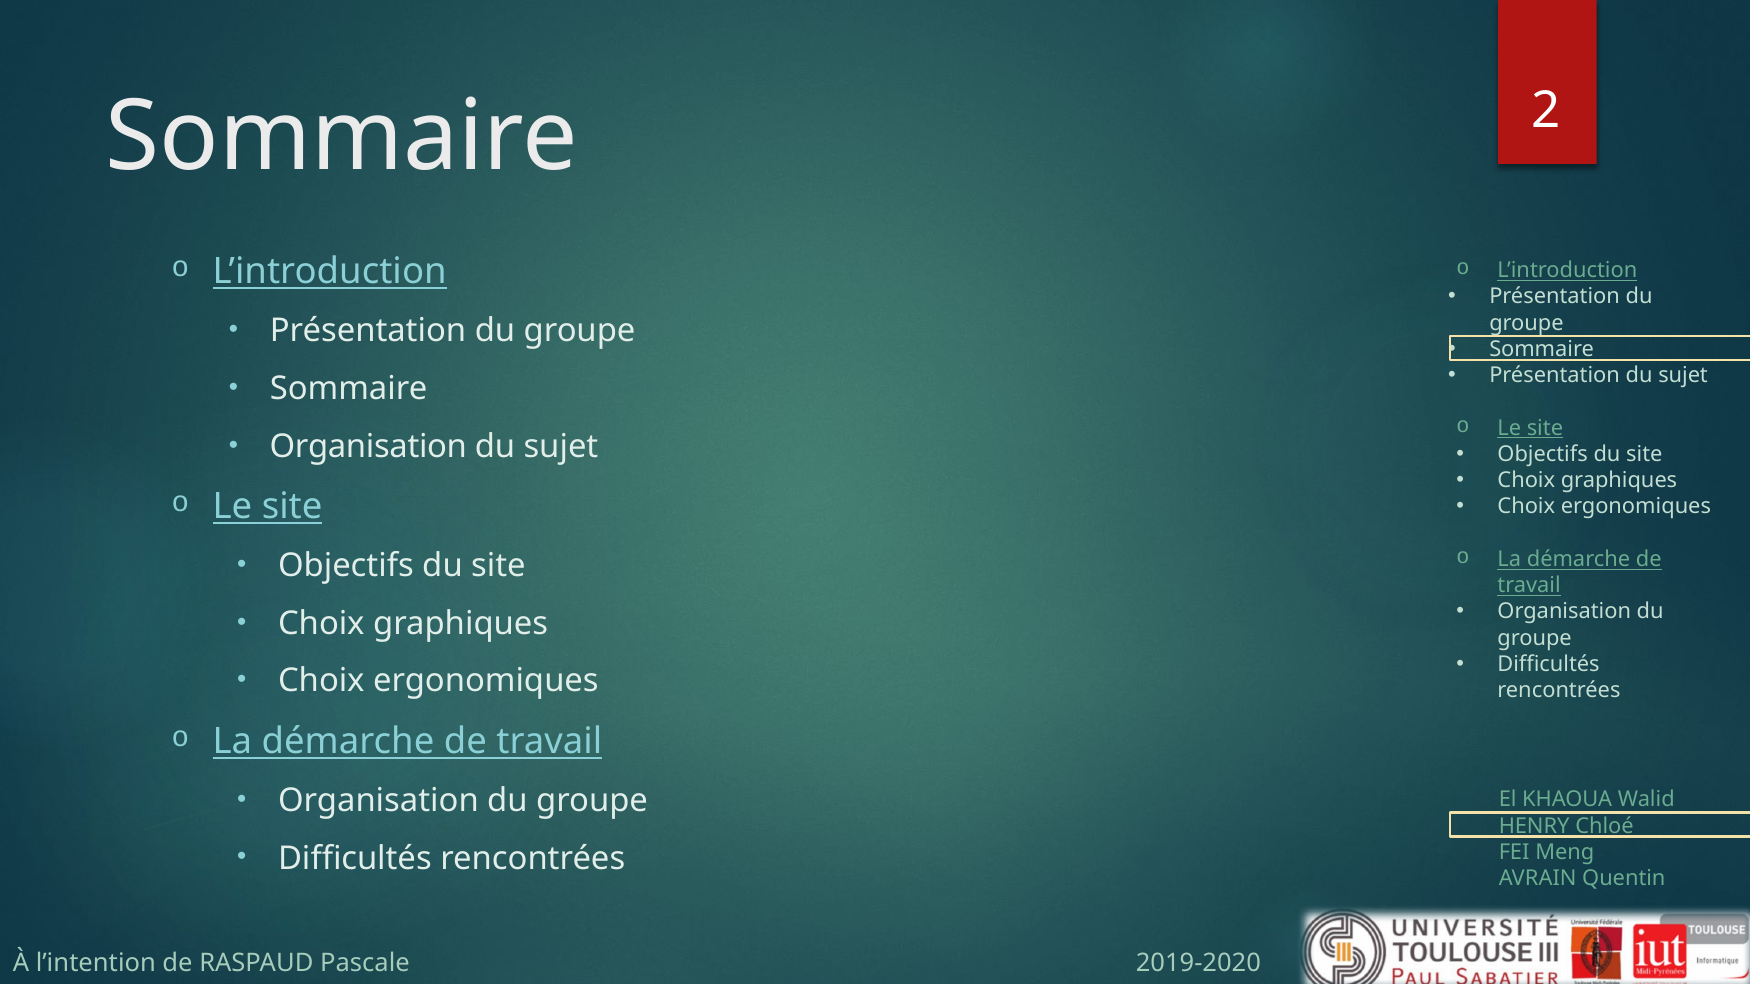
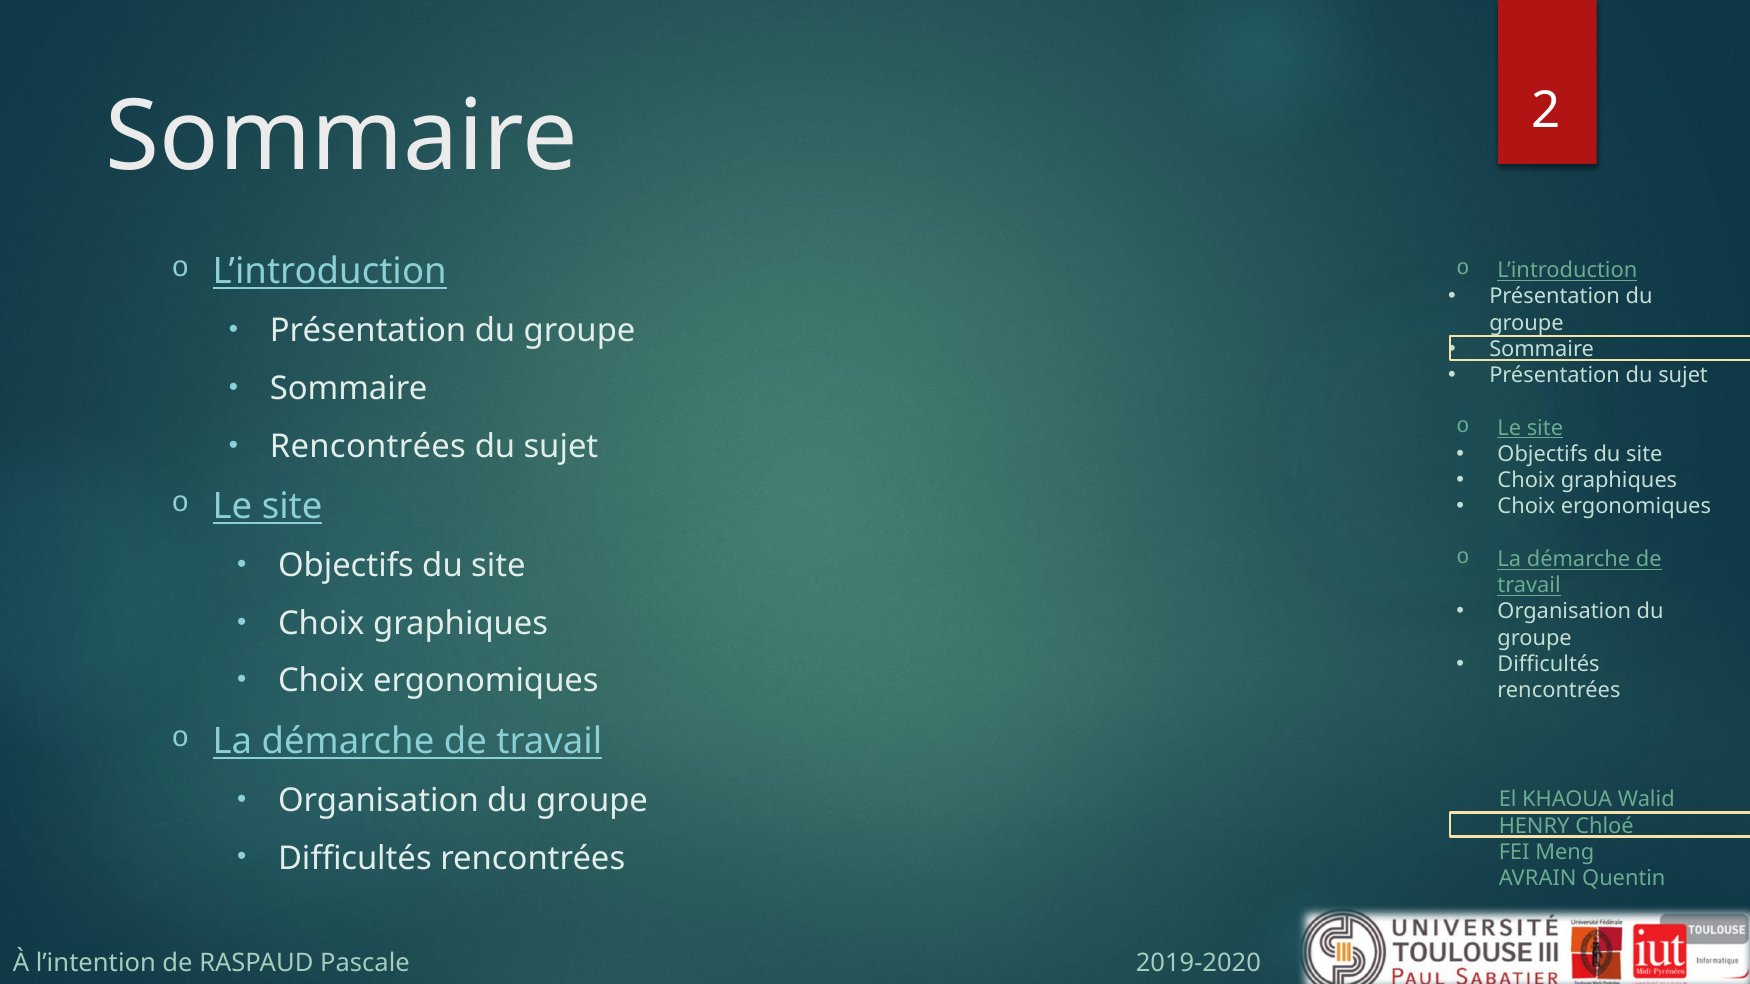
Organisation: Organisation -> Rencontrées (368, 446)
